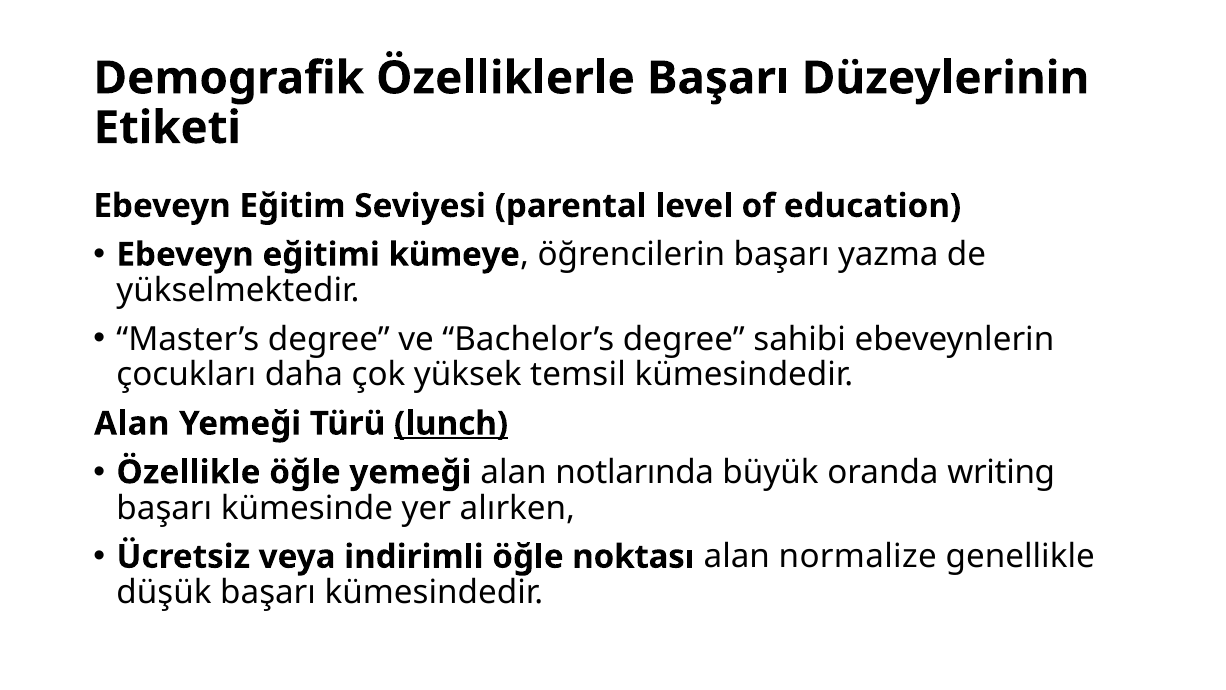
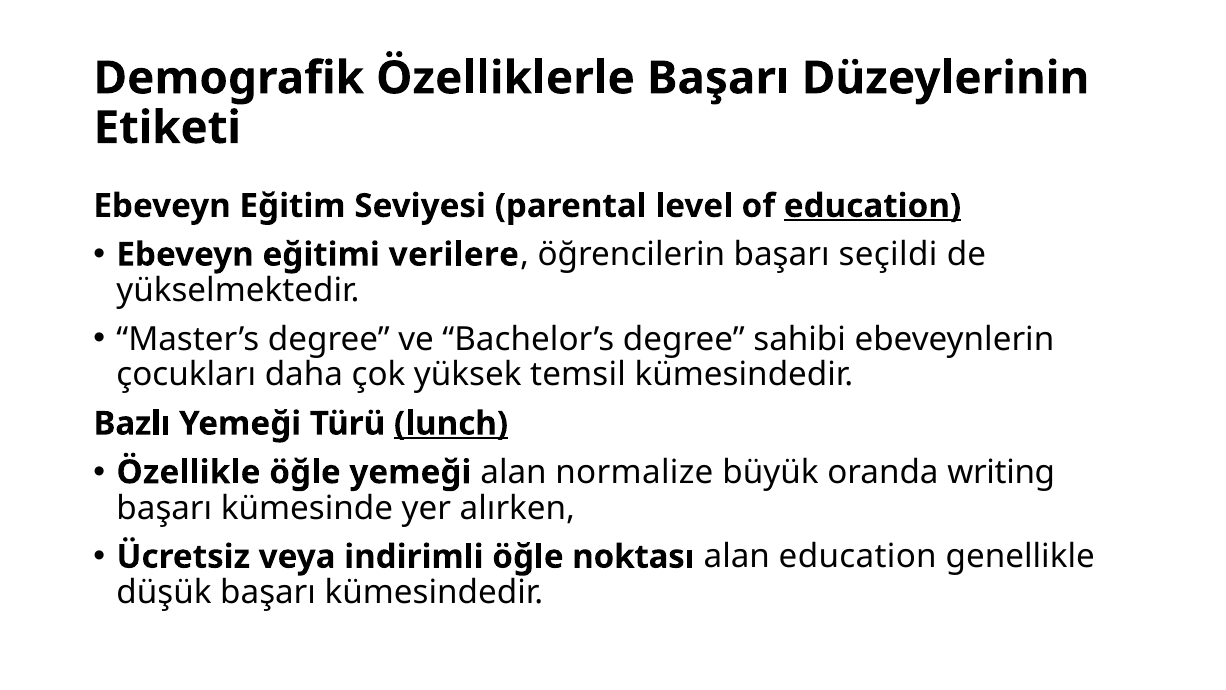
education underline: none -> present (872, 206)
kümeye: kümeye -> verilere (454, 255)
yazma: yazma -> seçildi (888, 255)
Alan: Alan -> Bazlı (132, 423)
notlarında: notlarında -> normalize (634, 472)
alan normalize: normalize -> education (858, 556)
